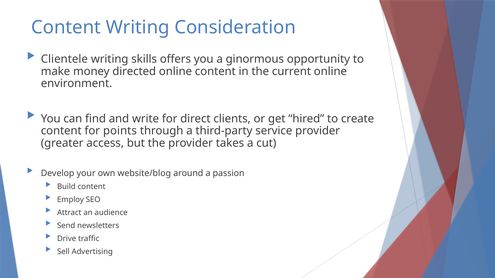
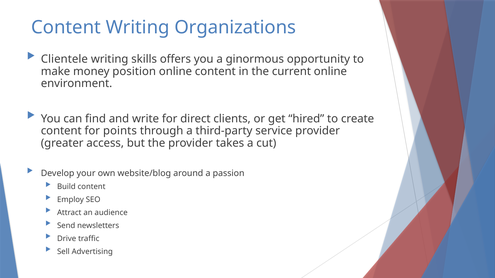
Consideration: Consideration -> Organizations (235, 27)
directed: directed -> position (134, 71)
